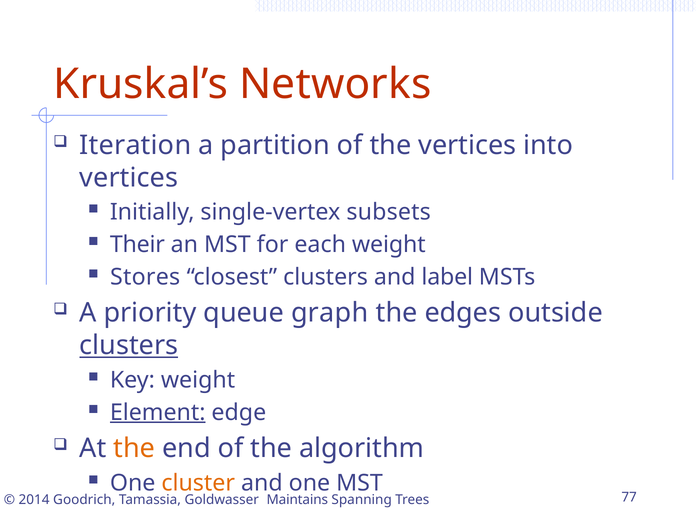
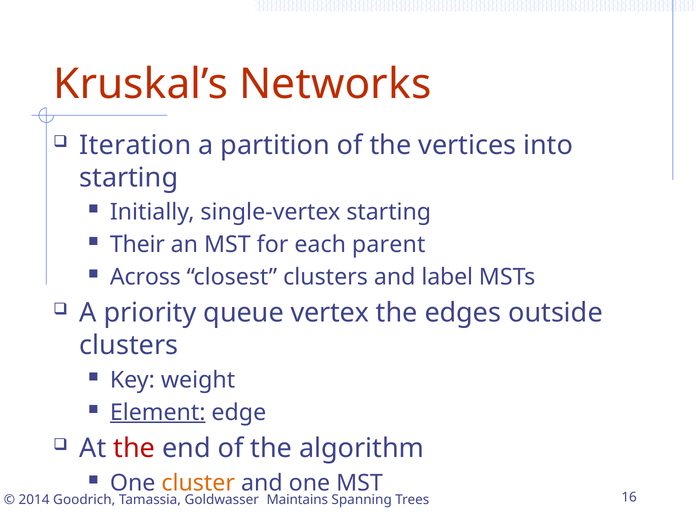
vertices: vertices -> starting (129, 178)
single-vertex subsets: subsets -> starting (389, 212)
each weight: weight -> parent (389, 245)
Stores: Stores -> Across (145, 277)
graph: graph -> vertex (330, 313)
clusters underline: present -> none (129, 345)
the colour: orange -> red (134, 448)
77: 77 -> 16 (629, 498)
